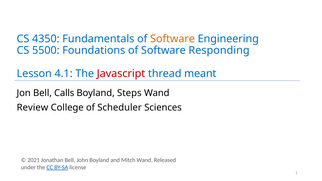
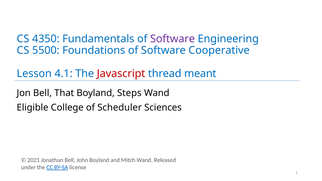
Software colour: orange -> purple (173, 39)
Responding: Responding -> Cooperative (219, 50)
Calls: Calls -> That (64, 93)
Review: Review -> Eligible (33, 108)
